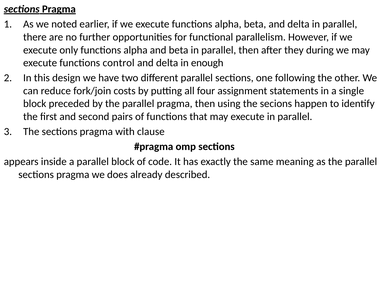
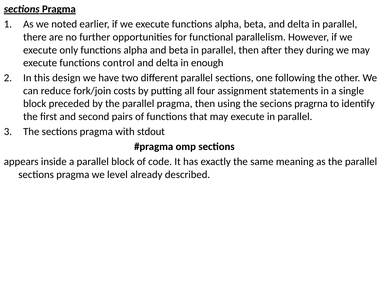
happen: happen -> pragrna (311, 104)
clause: clause -> stdout (151, 131)
does: does -> level (117, 174)
